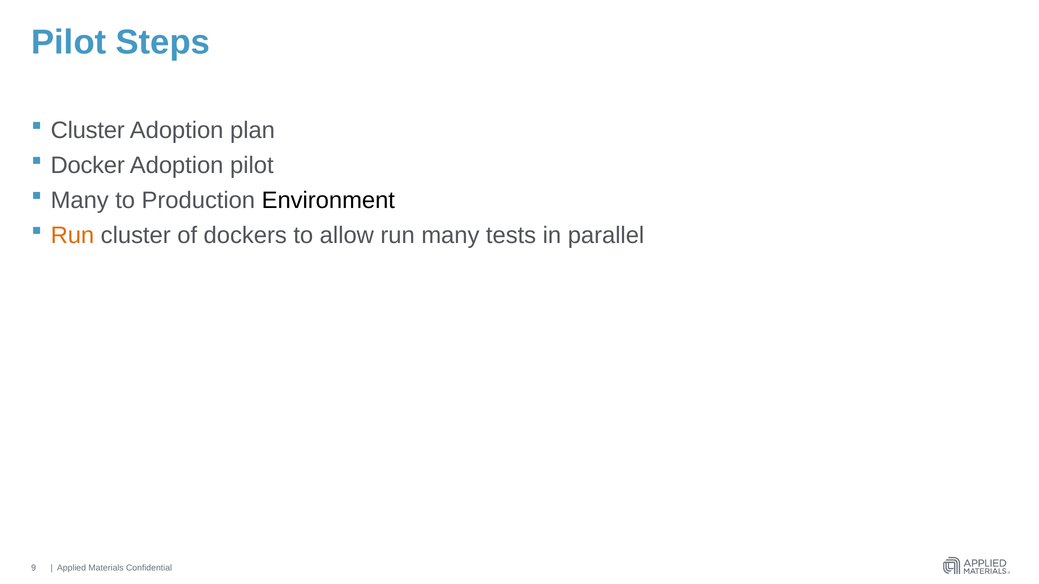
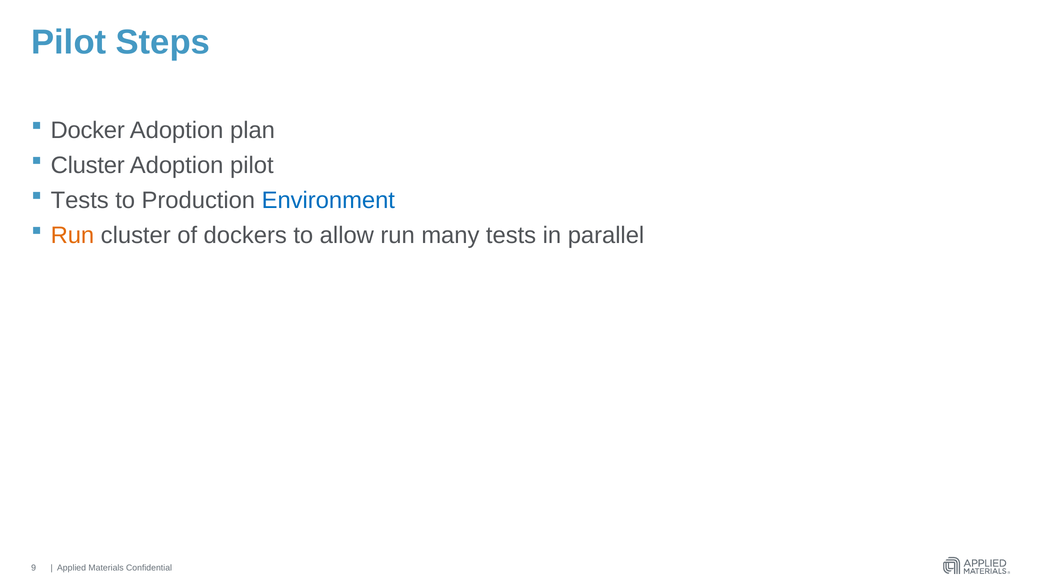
Cluster: Cluster -> Docker (88, 130)
Docker: Docker -> Cluster (88, 166)
Many: Many -> Tests (80, 201)
Environment colour: black -> blue (328, 201)
